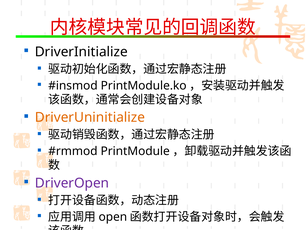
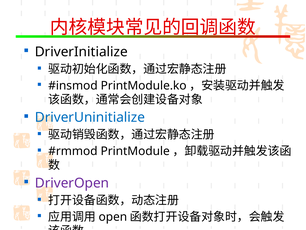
DriverUninitialize colour: orange -> blue (90, 117)
